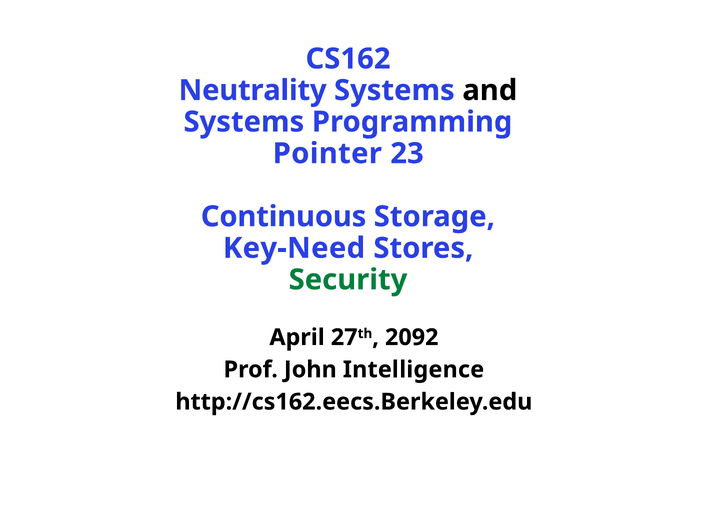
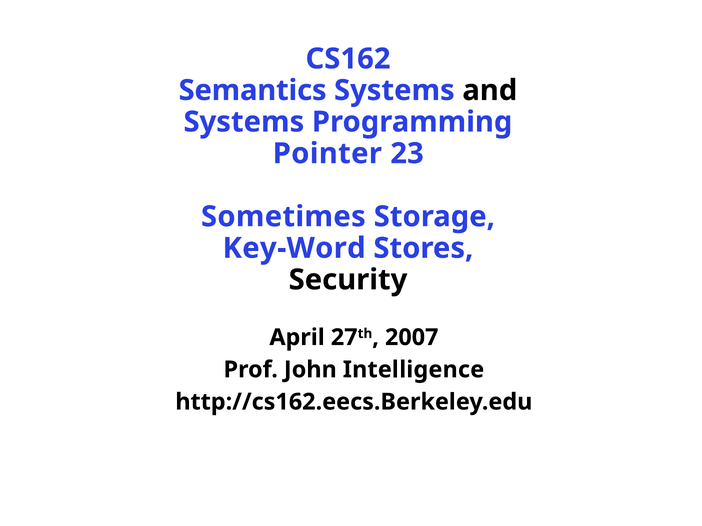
Neutrality: Neutrality -> Semantics (253, 90)
Continuous: Continuous -> Sometimes (283, 217)
Key-Need: Key-Need -> Key-Word (294, 248)
Security colour: green -> black (348, 280)
2092: 2092 -> 2007 (412, 338)
